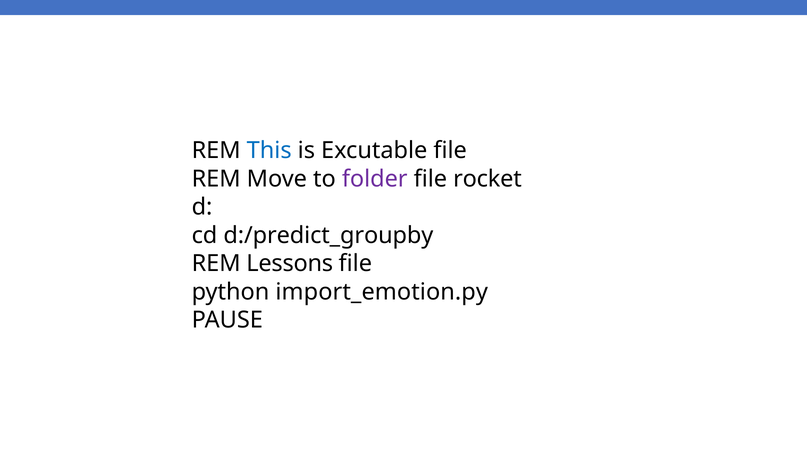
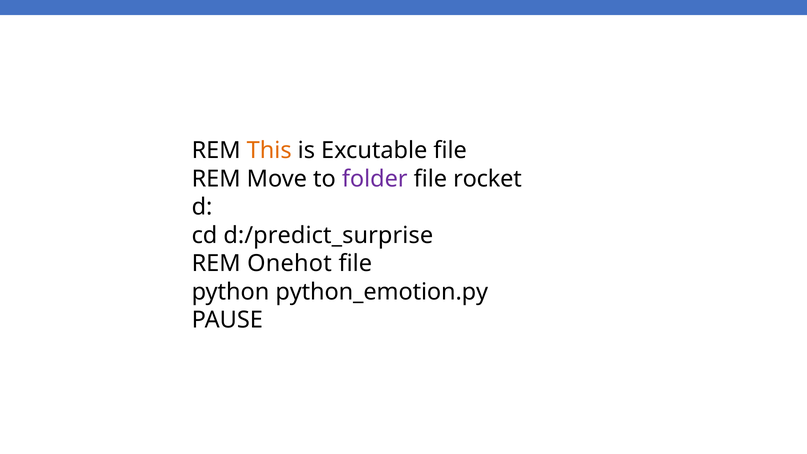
This colour: blue -> orange (269, 151)
d:/predict_groupby: d:/predict_groupby -> d:/predict_surprise (328, 235)
Lessons: Lessons -> Onehot (289, 264)
import_emotion.py: import_emotion.py -> python_emotion.py (382, 292)
